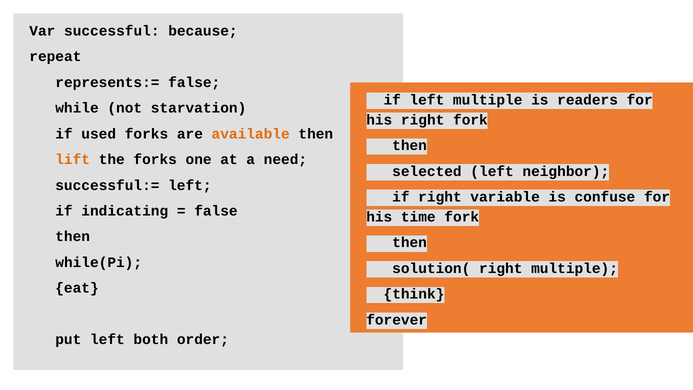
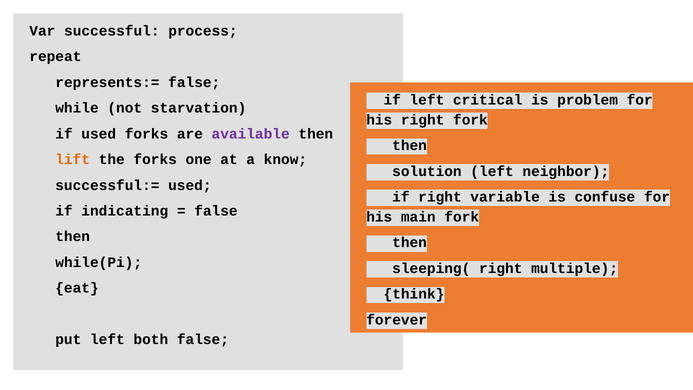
because: because -> process (203, 31)
left multiple: multiple -> critical (488, 100)
readers: readers -> problem (588, 100)
available colour: orange -> purple (251, 134)
need: need -> know (285, 159)
selected: selected -> solution (427, 171)
successful:= left: left -> used (190, 185)
time: time -> main (418, 217)
solution(: solution( -> sleeping( (431, 268)
both order: order -> false (203, 339)
